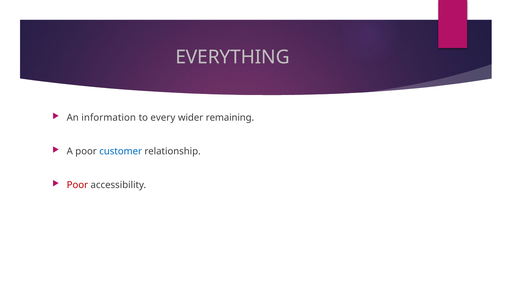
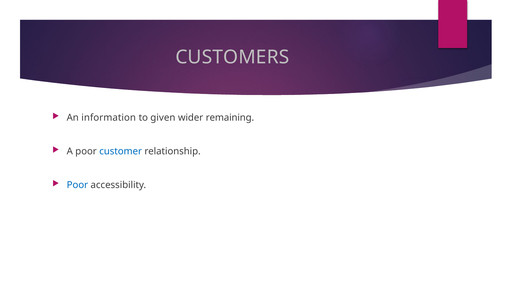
EVERYTHING: EVERYTHING -> CUSTOMERS (232, 57)
every: every -> given (163, 118)
Poor colour: red -> blue (77, 185)
